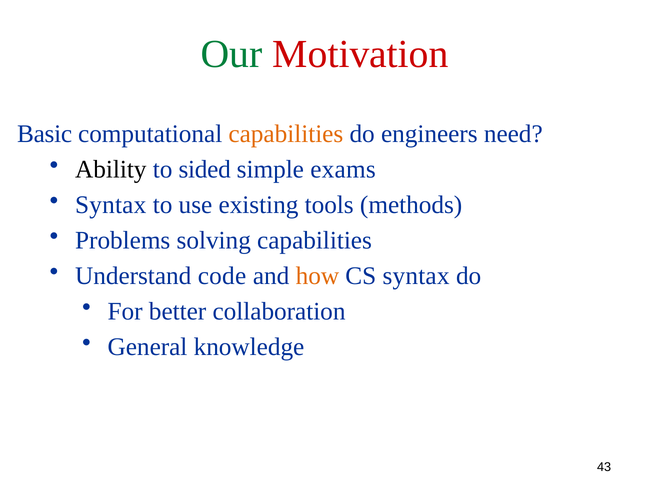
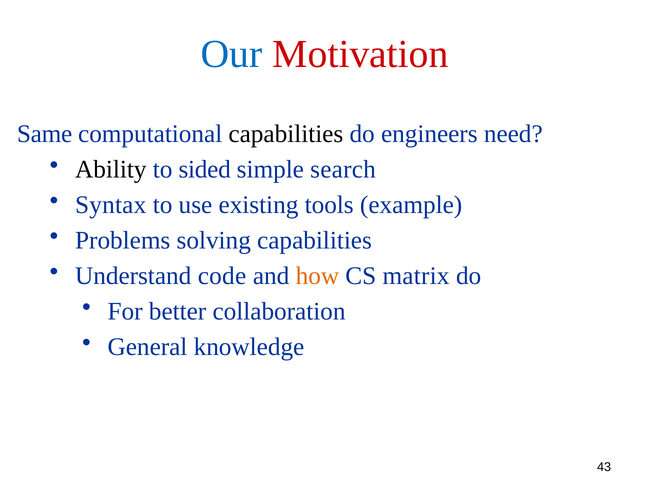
Our colour: green -> blue (232, 54)
Basic: Basic -> Same (45, 134)
capabilities colour: orange -> black (286, 134)
exams: exams -> search (343, 169)
methods: methods -> example (411, 205)
CS syntax: syntax -> matrix (416, 276)
